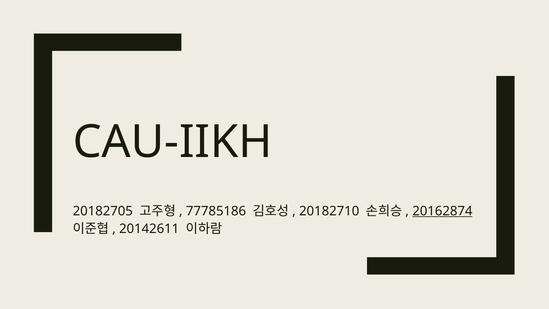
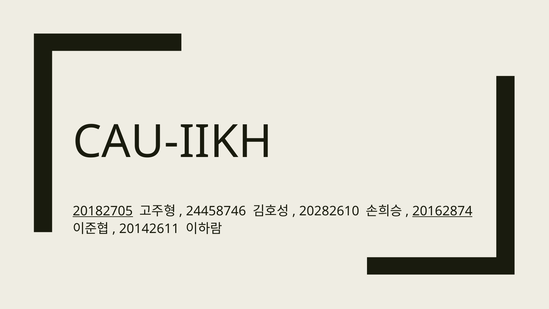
20182705 underline: none -> present (103, 211)
77785186: 77785186 -> 24458746 (216, 211)
20182710: 20182710 -> 20282610 (329, 211)
